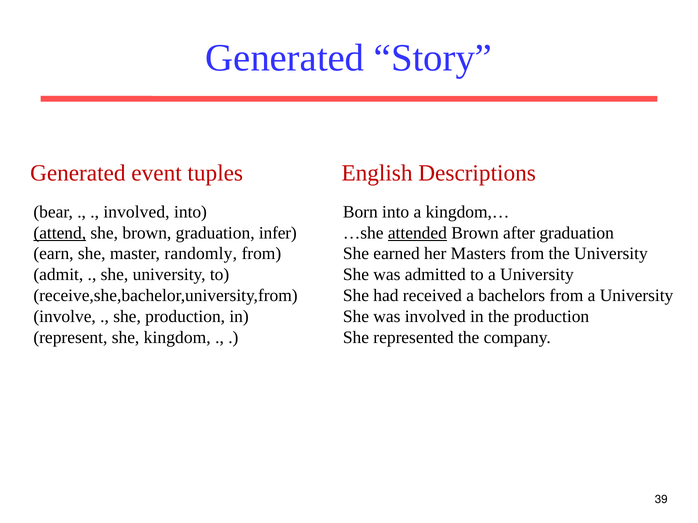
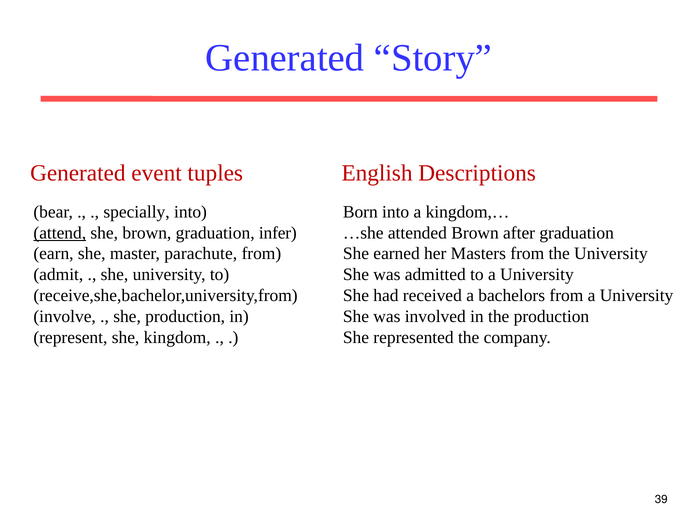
involved: involved -> specially (137, 212)
attended underline: present -> none (417, 233)
randomly: randomly -> parachute (201, 254)
